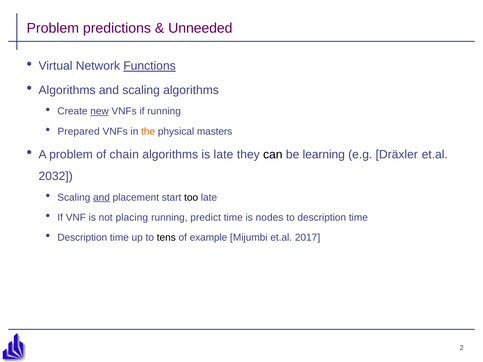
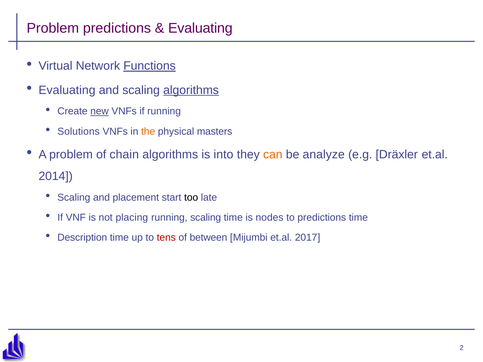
Unneeded: Unneeded -> Evaluating (200, 28)
Algorithms: Algorithms -> Evaluating (67, 90)
algorithms underline: none -> present (191, 90)
Prepared: Prepared -> Solutions (79, 132)
is late: late -> into (223, 155)
can colour: black -> orange (273, 155)
learning: learning -> analyze (324, 155)
2032: 2032 -> 2014 (56, 176)
and underline: present -> none (101, 198)
running predict: predict -> scaling (206, 218)
to description: description -> predictions (322, 218)
tens colour: black -> red (166, 238)
example: example -> between (208, 238)
